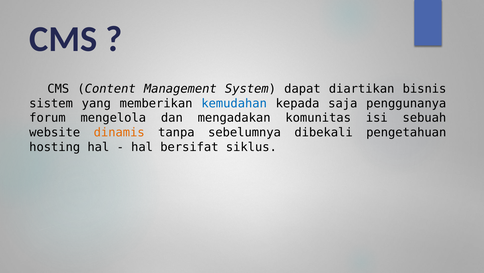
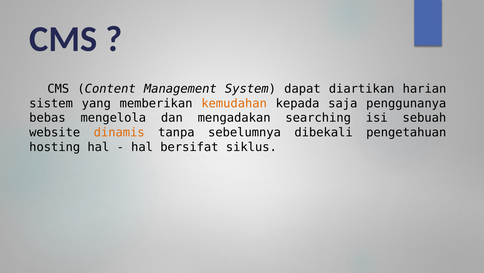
bisnis: bisnis -> harian (425, 89)
kemudahan colour: blue -> orange (234, 103)
forum: forum -> bebas (47, 118)
komunitas: komunitas -> searching (318, 118)
